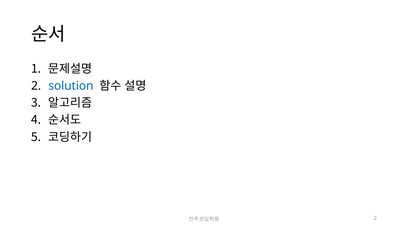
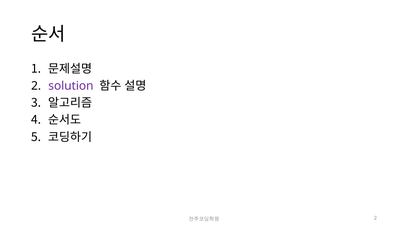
solution colour: blue -> purple (71, 86)
